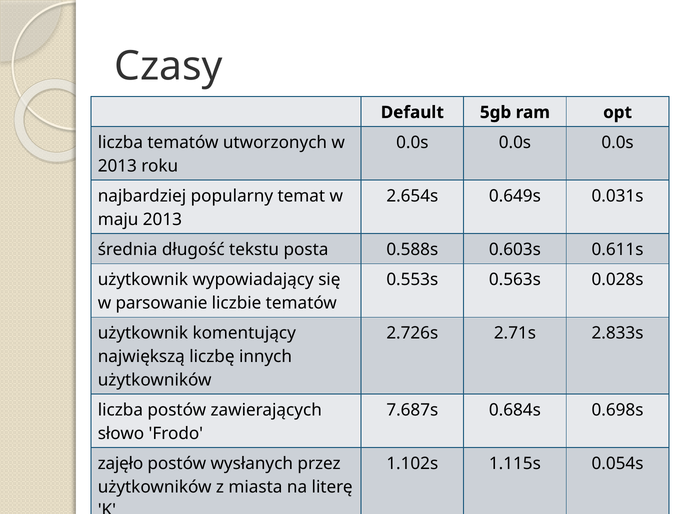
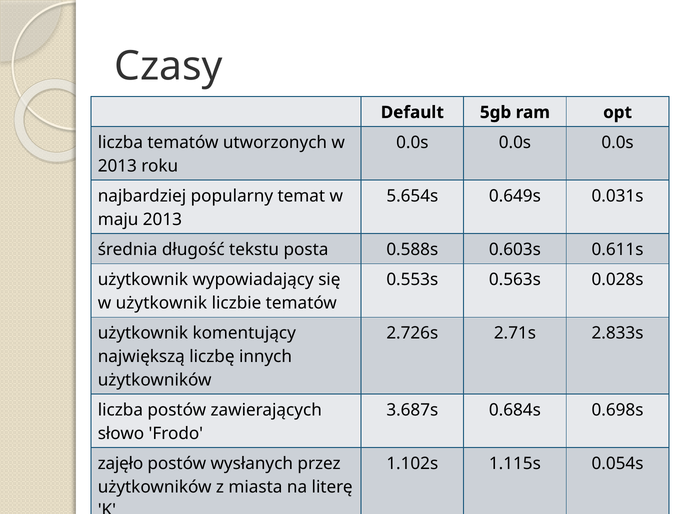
2.654s: 2.654s -> 5.654s (412, 196)
w parsowanie: parsowanie -> użytkownik (161, 303)
7.687s: 7.687s -> 3.687s (412, 410)
